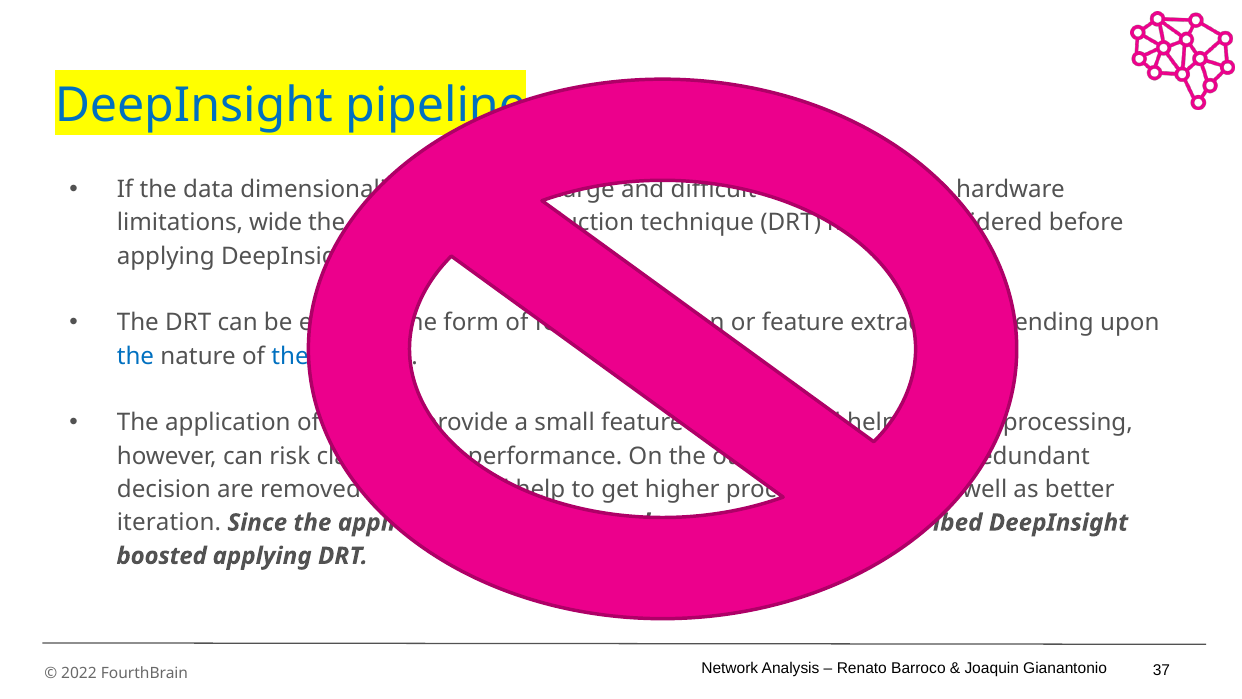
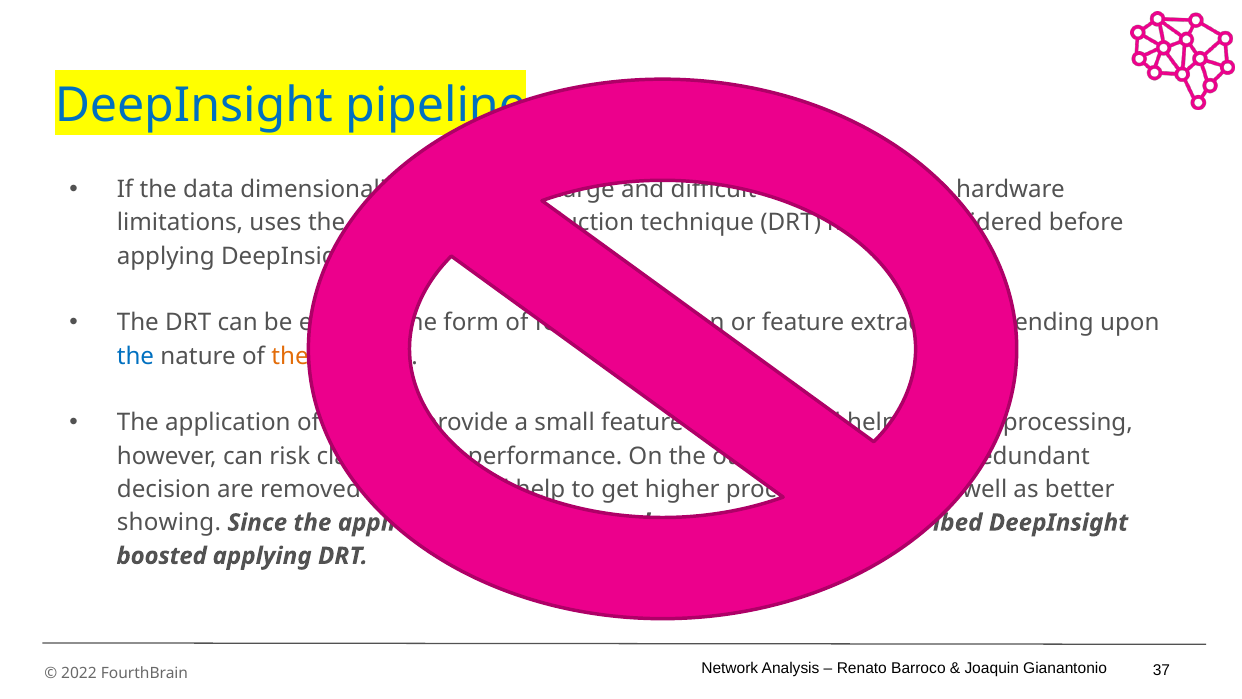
wide: wide -> uses (276, 223)
the colour: blue -> orange (290, 356)
iteration: iteration -> showing (169, 522)
